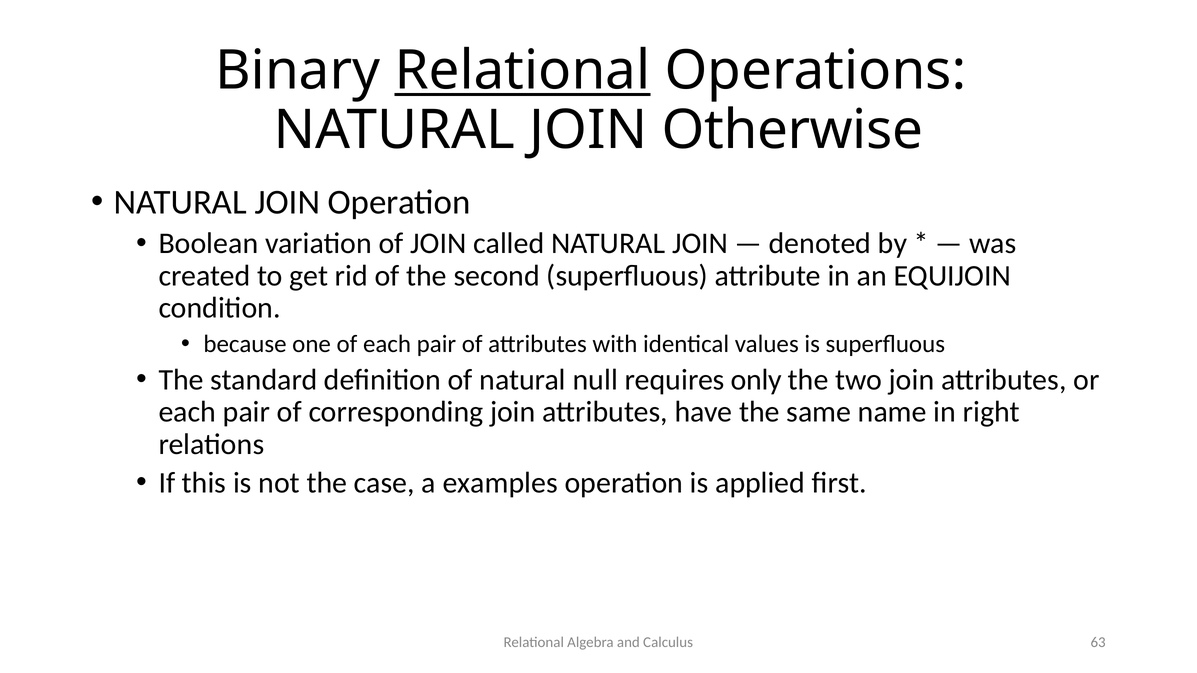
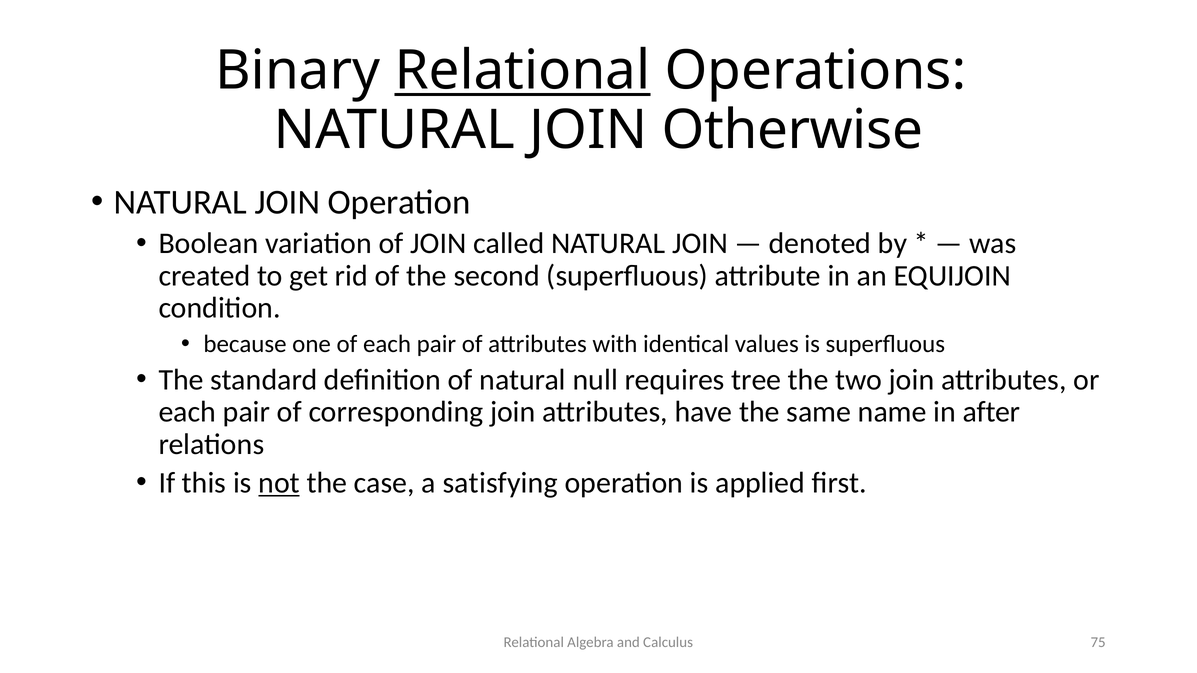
only: only -> tree (756, 380)
right: right -> after (991, 412)
not underline: none -> present (279, 483)
examples: examples -> satisfying (500, 483)
63: 63 -> 75 (1098, 643)
